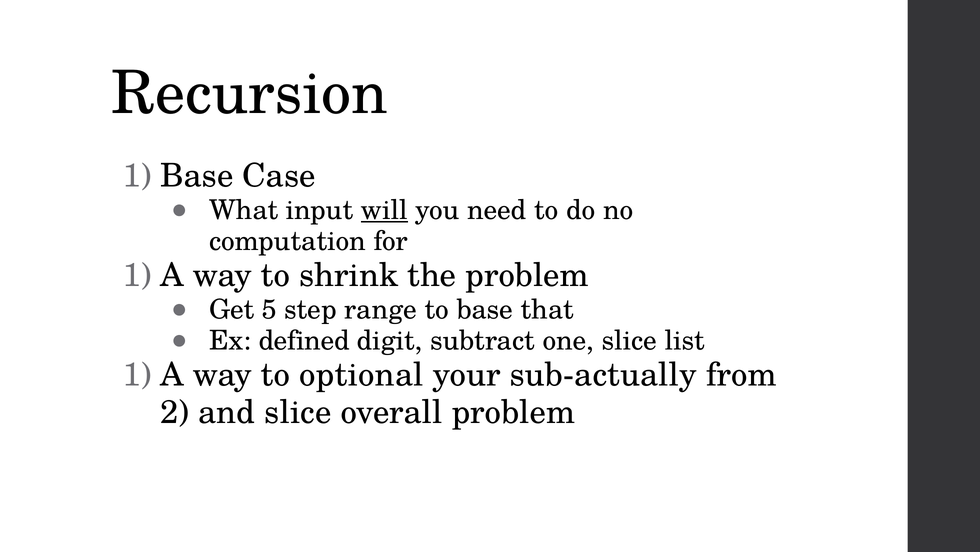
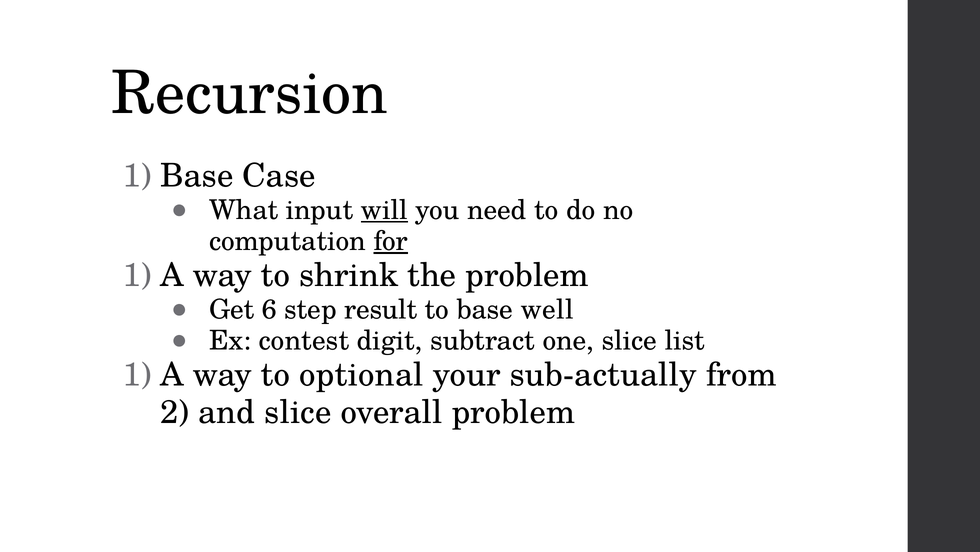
for underline: none -> present (391, 241)
5: 5 -> 6 (269, 309)
range: range -> result (381, 309)
that: that -> well (547, 309)
defined: defined -> contest (304, 340)
